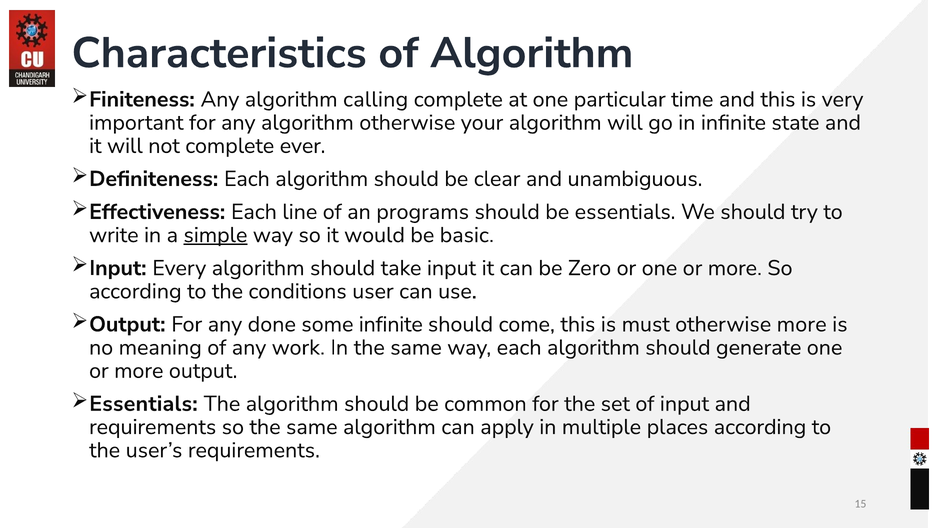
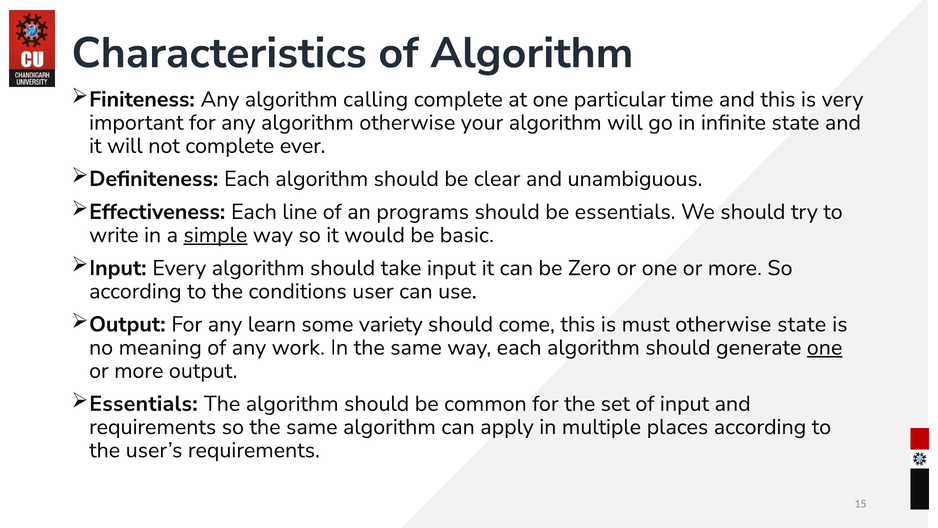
done: done -> learn (272, 324)
some infinite: infinite -> variety (391, 324)
otherwise more: more -> state (802, 324)
one underline: none -> present (825, 347)
